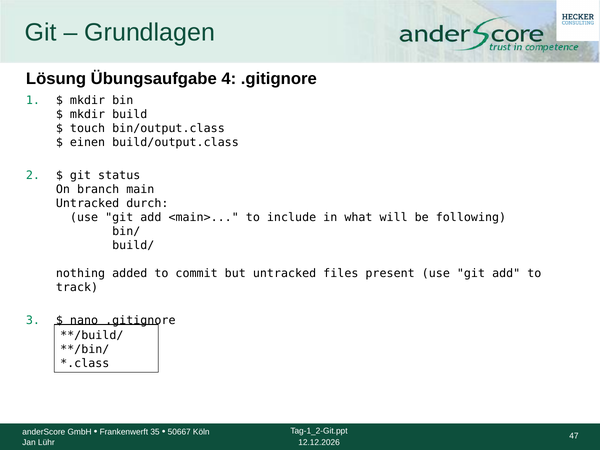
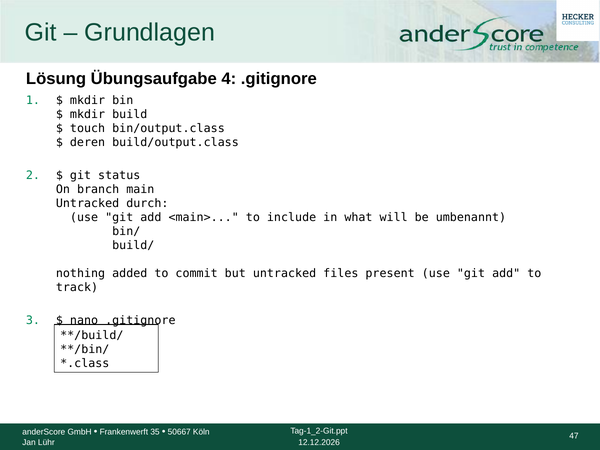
einen: einen -> deren (88, 142)
following: following -> umbenannt (471, 217)
